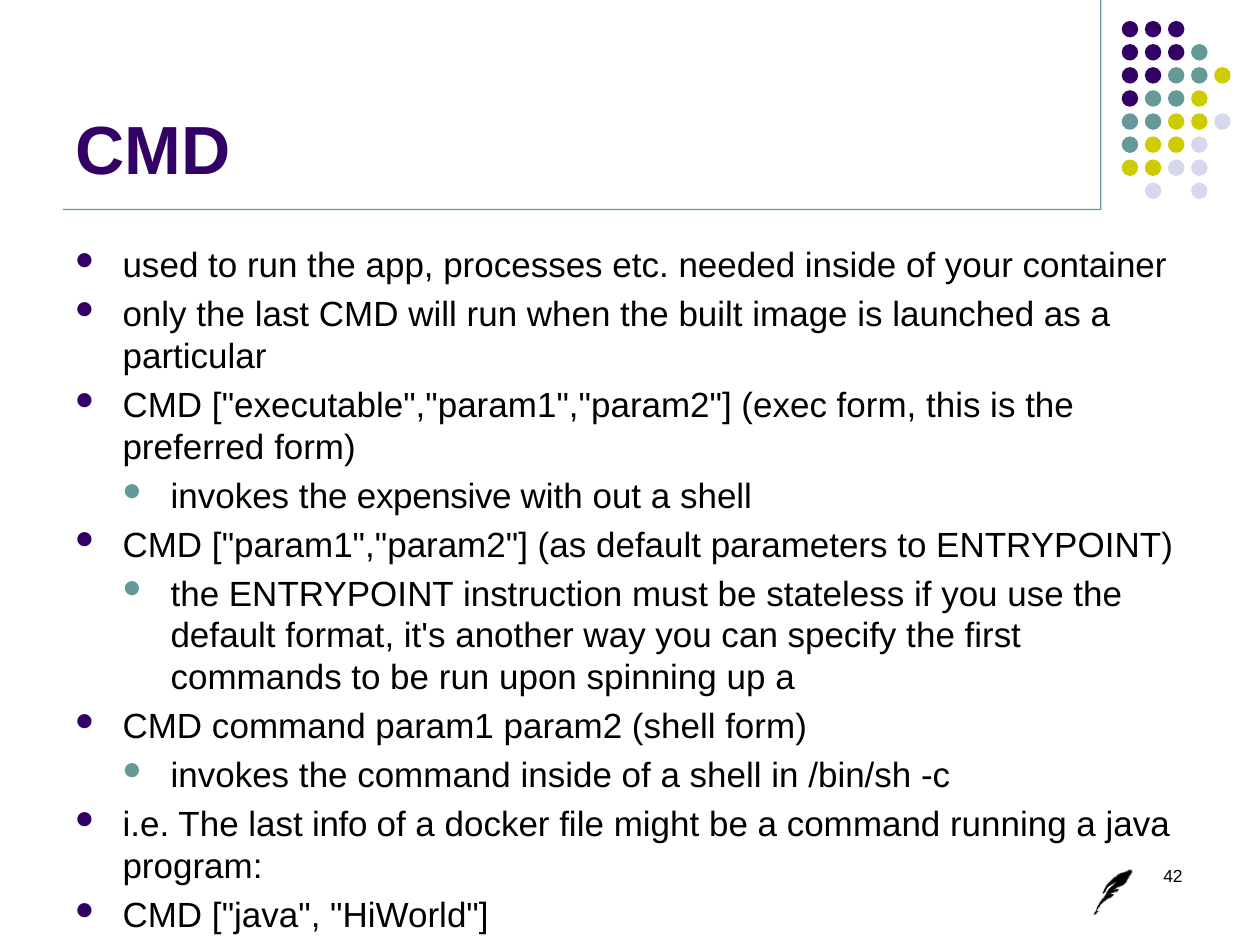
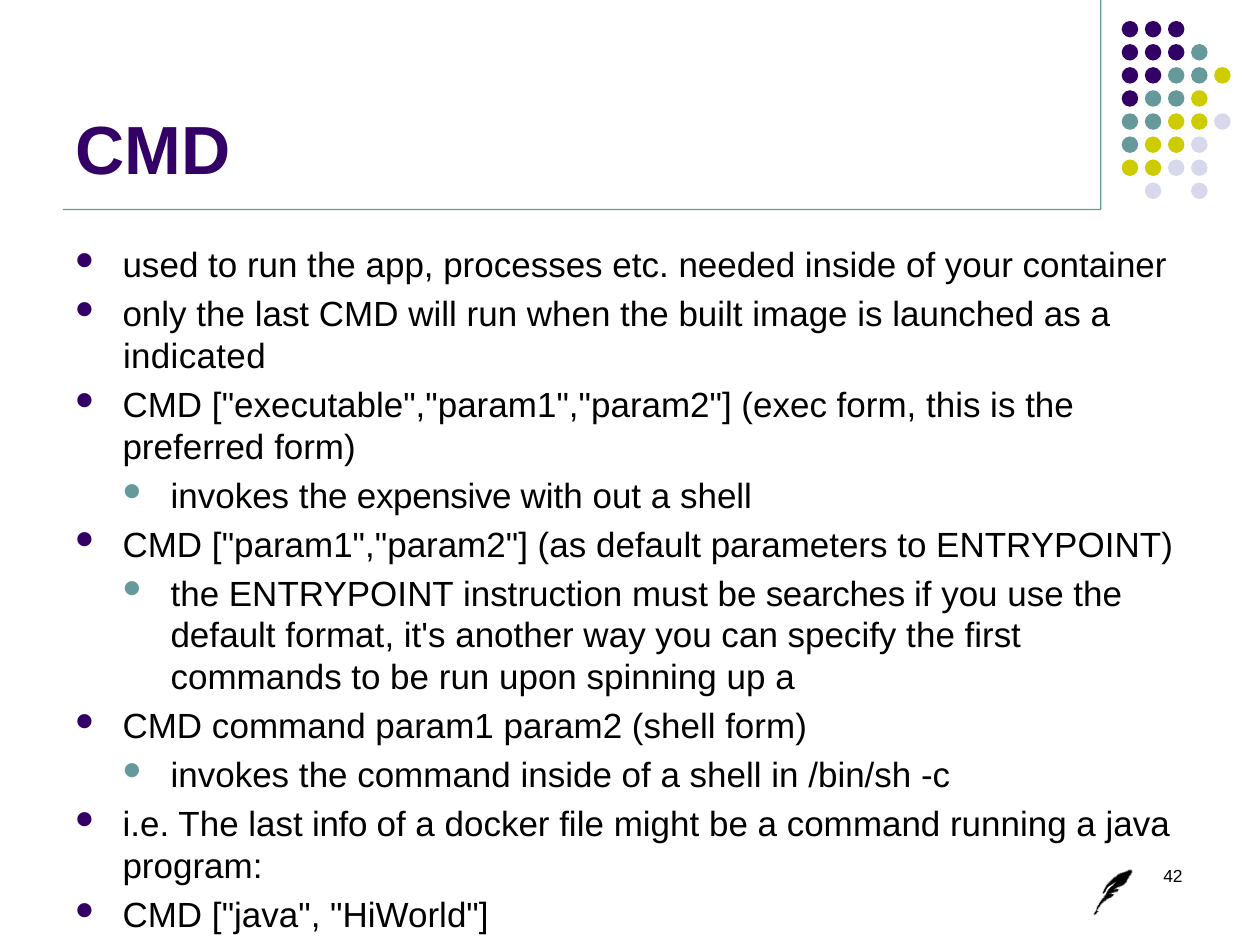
particular: particular -> indicated (194, 357)
stateless: stateless -> searches (836, 595)
